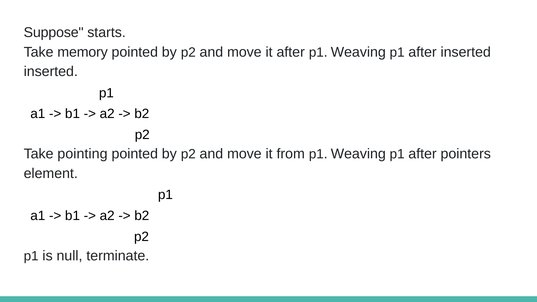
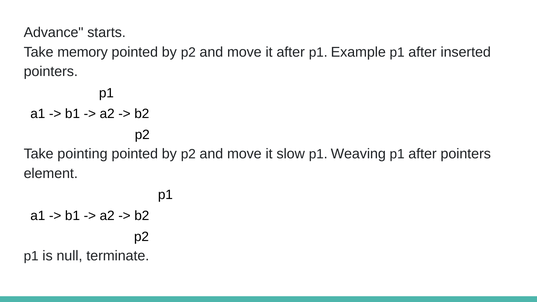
Suppose: Suppose -> Advance (54, 33)
after p1 Weaving: Weaving -> Example (358, 52)
inserted: inserted -> pointers (51, 72)
from: from -> slow (291, 154)
